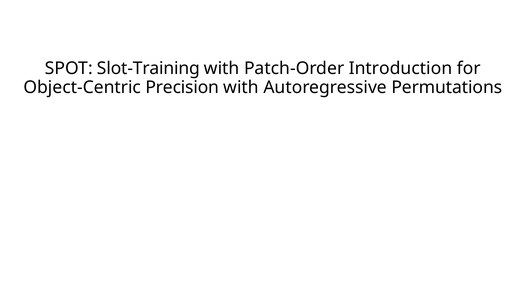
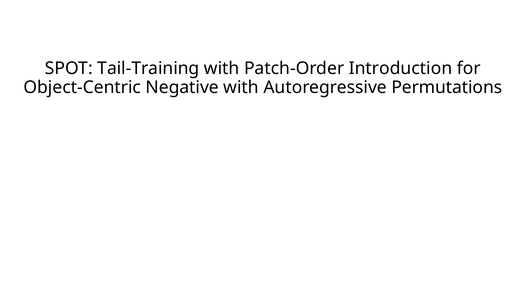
Slot-Training: Slot-Training -> Tail-Training (148, 68)
Precision: Precision -> Negative (182, 87)
